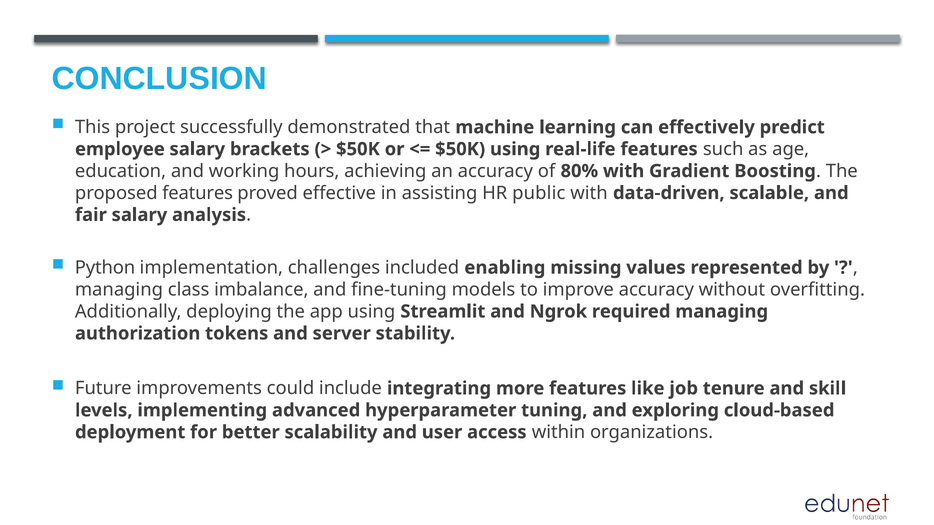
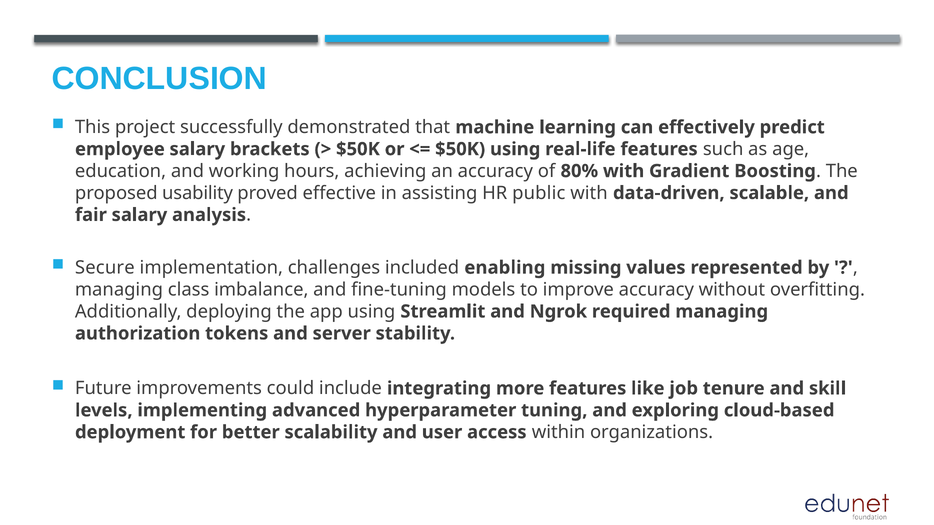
proposed features: features -> usability (198, 193)
Python: Python -> Secure (105, 268)
